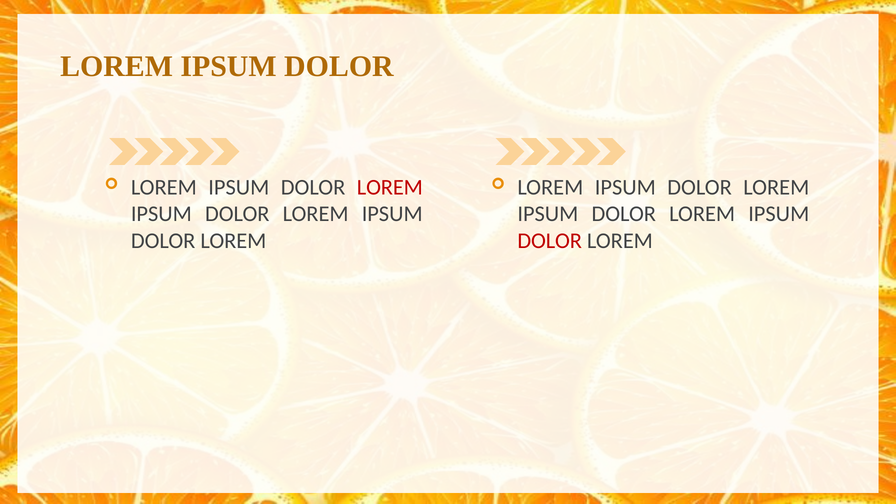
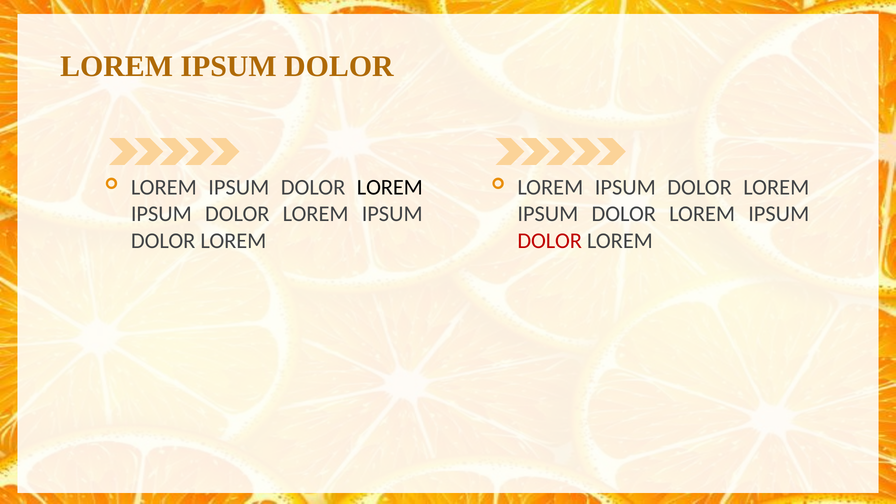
LOREM colour: red -> black (390, 187)
